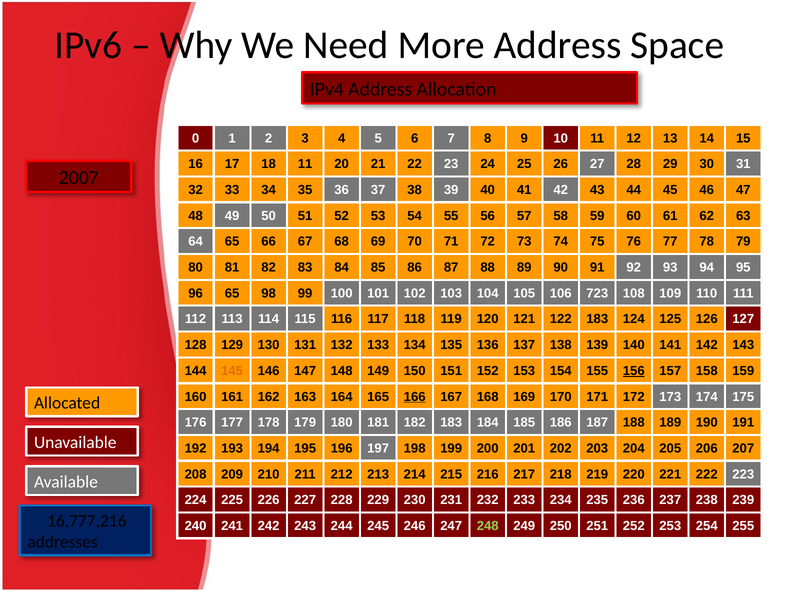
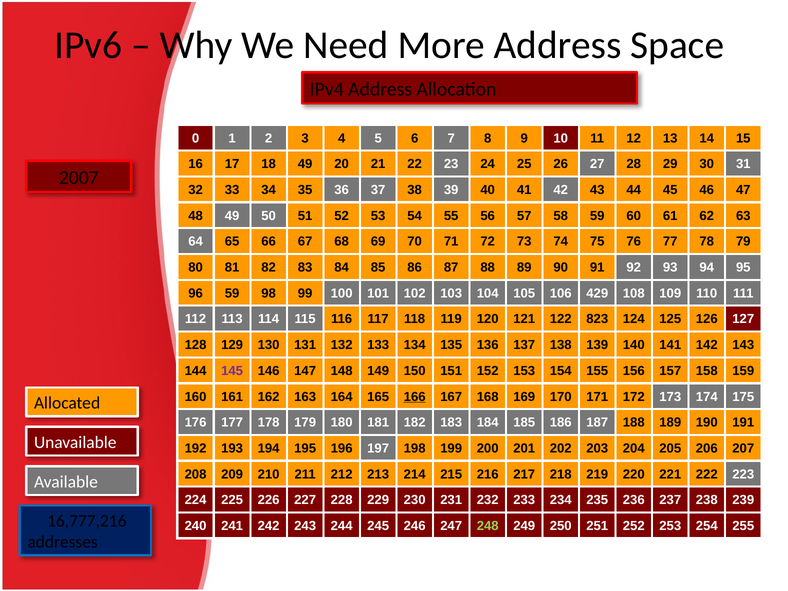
18 11: 11 -> 49 (305, 164)
96 65: 65 -> 59 (232, 293)
723: 723 -> 429 (597, 293)
122 183: 183 -> 823 (597, 319)
145 colour: orange -> purple (232, 371)
156 underline: present -> none (634, 371)
